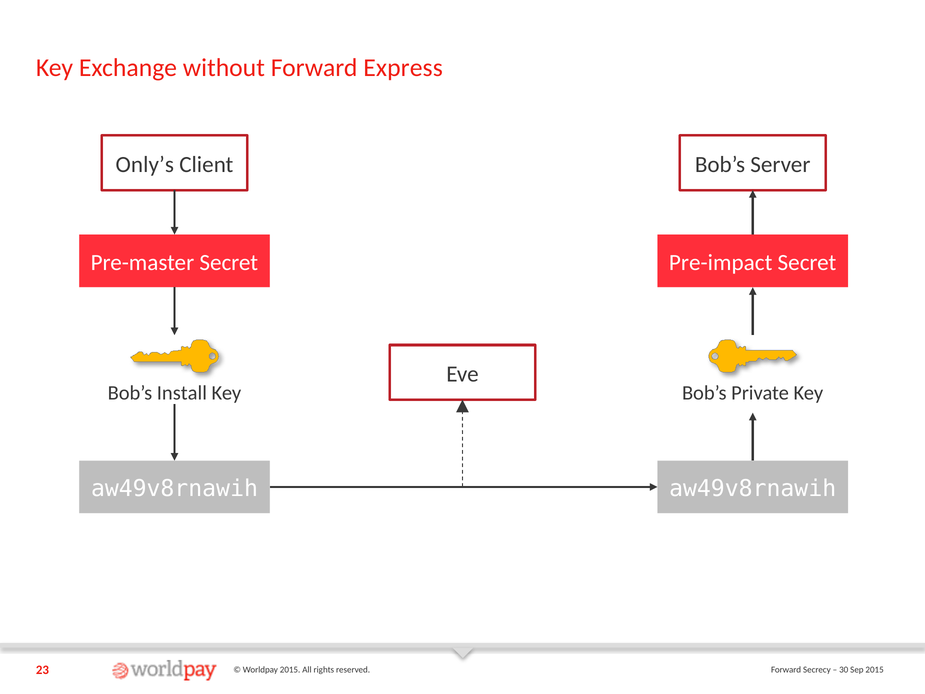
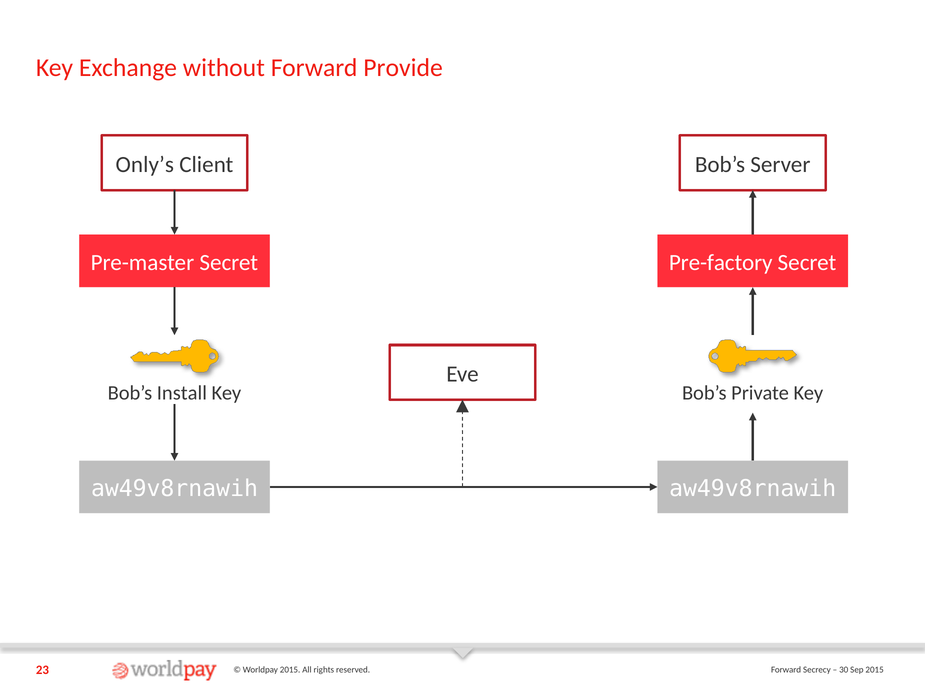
Express: Express -> Provide (403, 68)
Pre-impact: Pre-impact -> Pre-factory (721, 262)
